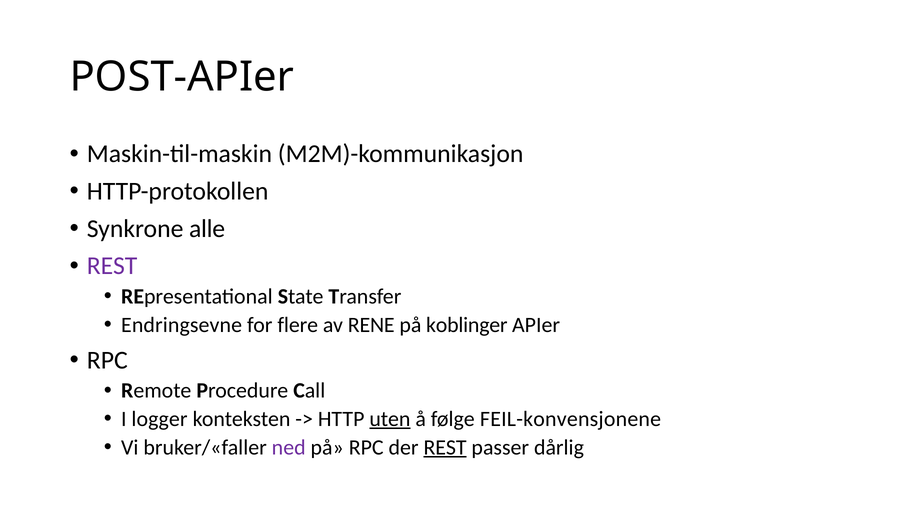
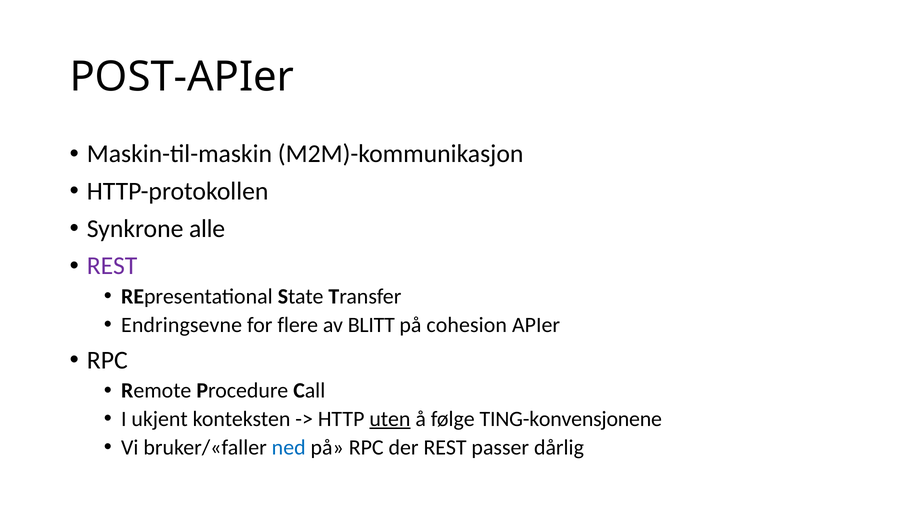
RENE: RENE -> BLITT (371, 325)
koblinger: koblinger -> cohesion (467, 325)
logger: logger -> ukjent (160, 419)
FEIL-konvensjonene: FEIL-konvensjonene -> TING-konvensjonene (571, 419)
ned colour: purple -> blue (289, 447)
REST underline: present -> none (445, 447)
